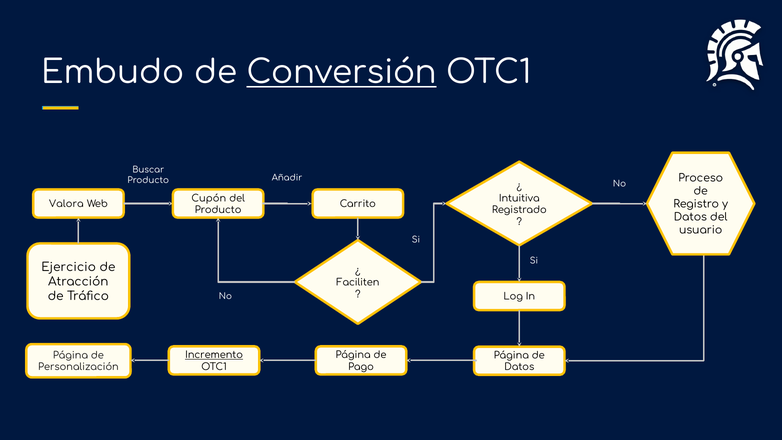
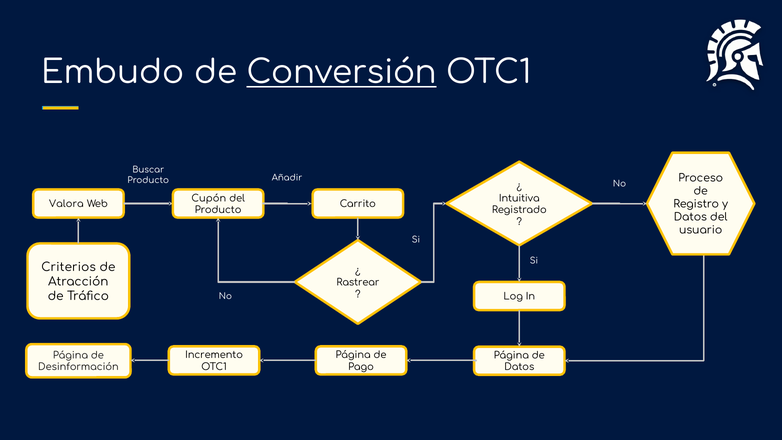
Ejercicio: Ejercicio -> Criterios (69, 267)
Faciliten: Faciliten -> Rastrear (358, 283)
Incremento underline: present -> none (214, 355)
Personalización: Personalización -> Desinformación (78, 367)
